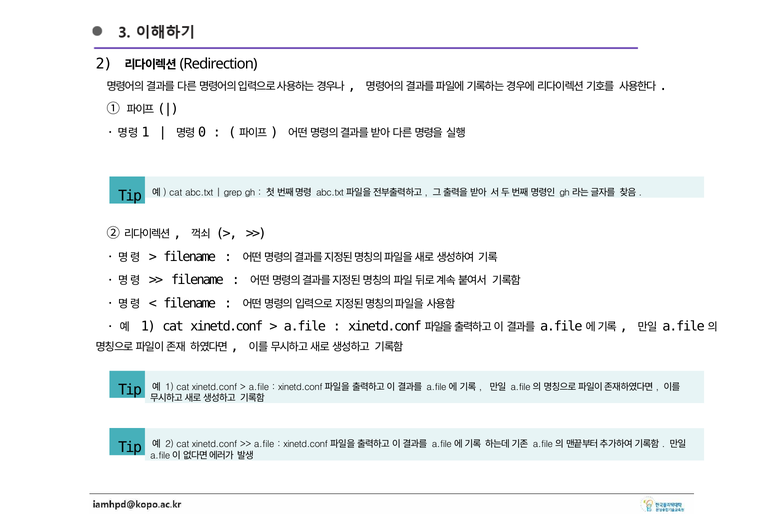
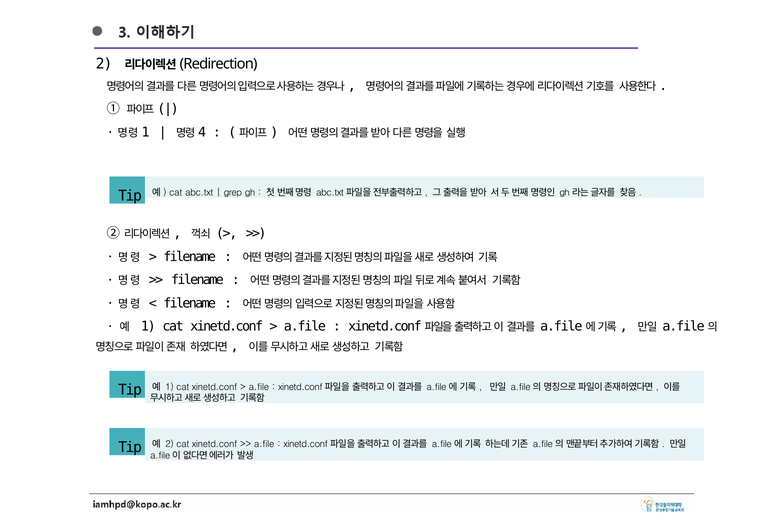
0: 0 -> 4 (202, 132)
